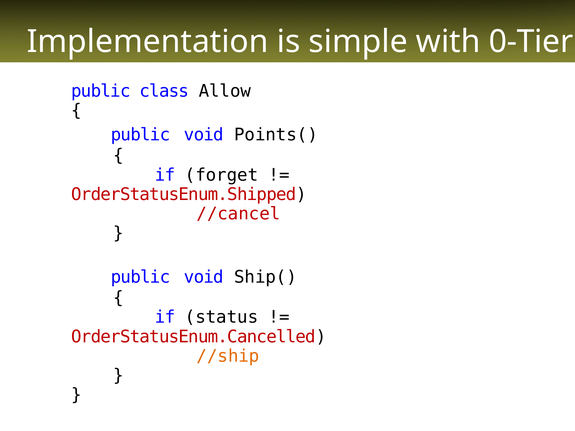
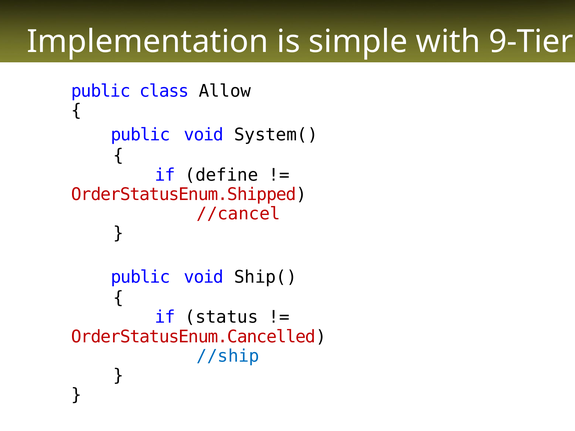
0-Tier: 0-Tier -> 9-Tier (531, 42)
Points(: Points( -> System( (276, 135)
forget: forget -> define (222, 175)
//ship colour: orange -> blue (228, 356)
